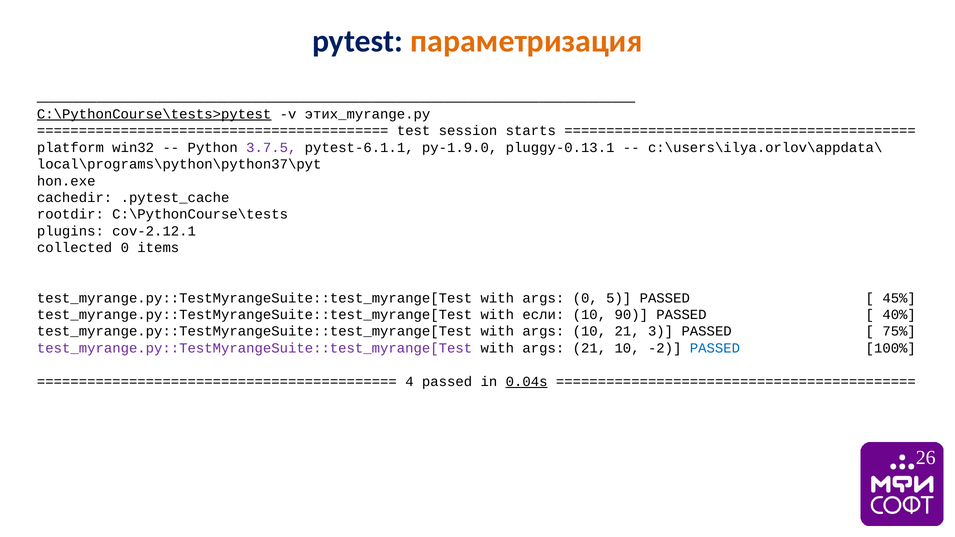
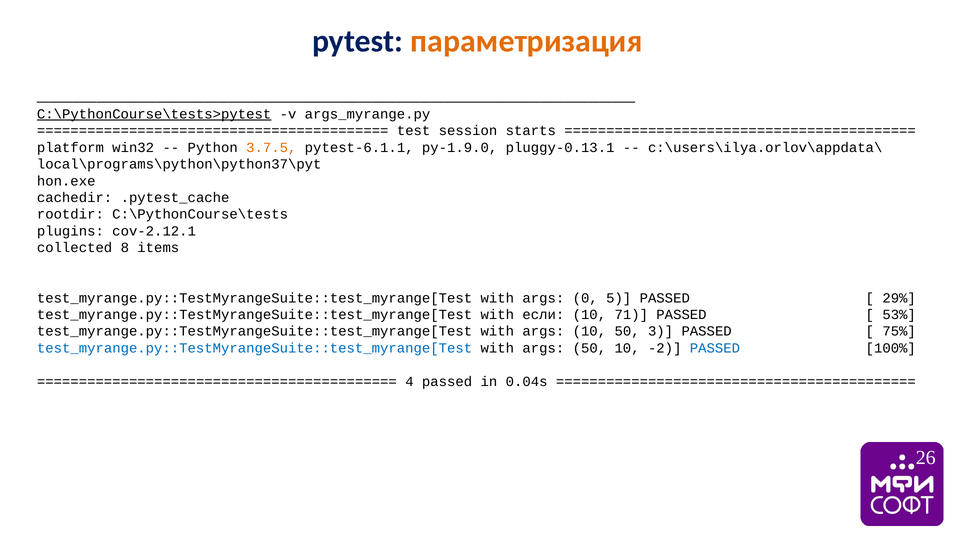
этих_myrange.py: этих_myrange.py -> args_myrange.py (368, 114)
3.7.5 colour: purple -> orange (271, 148)
collected 0: 0 -> 8 (125, 248)
45%: 45% -> 29% (899, 298)
90: 90 -> 71 (631, 315)
40%: 40% -> 53% (899, 315)
10 21: 21 -> 50 (627, 332)
test_myrange.py::TestMyrangeSuite::test_myrange[Test colour: purple -> blue (255, 348)
args 21: 21 -> 50 (589, 348)
0.04s underline: present -> none (527, 382)
